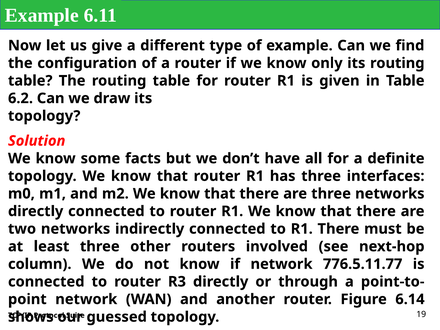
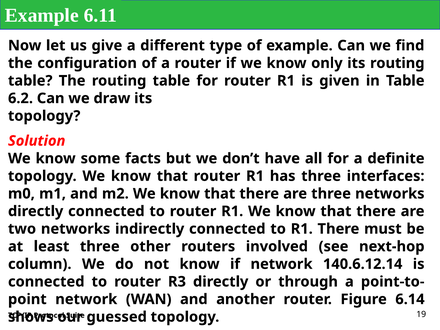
776.5.11.77: 776.5.11.77 -> 140.6.12.14 (363, 264)
